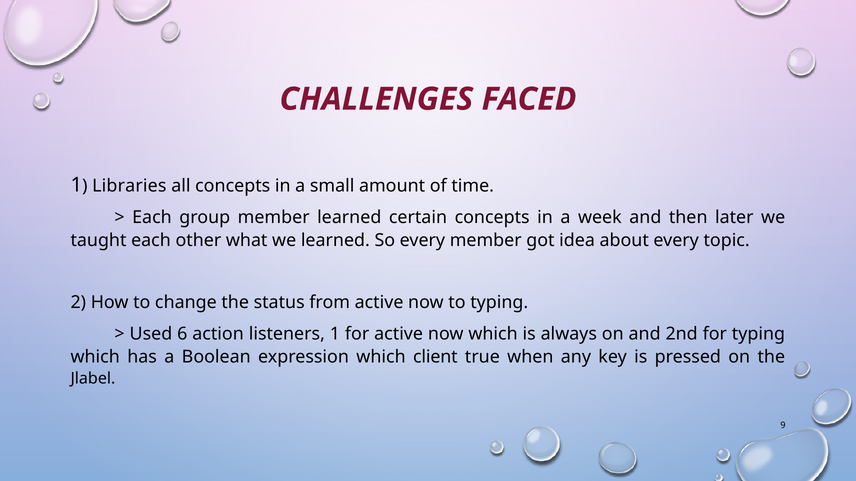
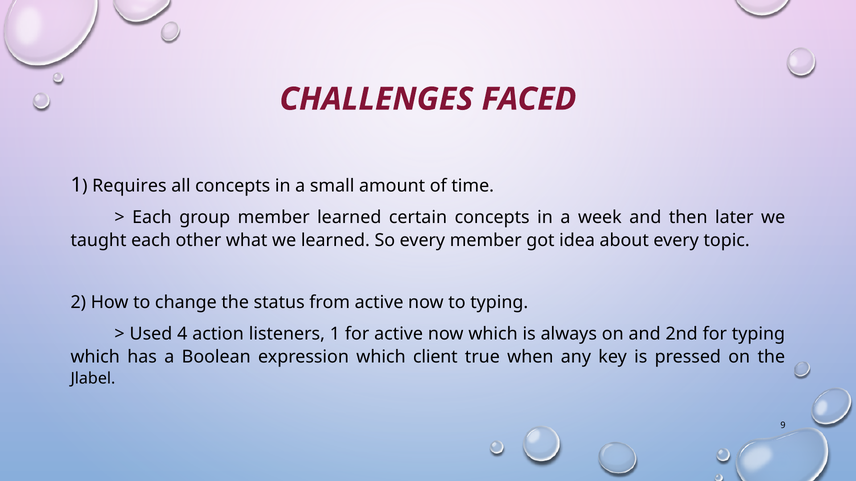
Libraries: Libraries -> Requires (129, 186)
6: 6 -> 4 (182, 334)
